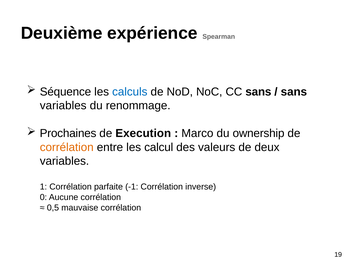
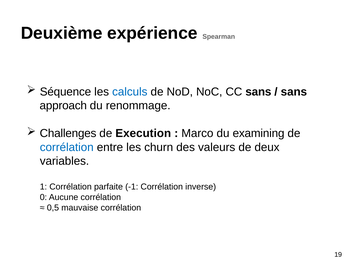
variables: variables -> approach (63, 105)
Prochaines: Prochaines -> Challenges (68, 133)
ownership: ownership -> examining (259, 133)
corrélation colour: orange -> blue (67, 147)
calcul: calcul -> churn (159, 147)
